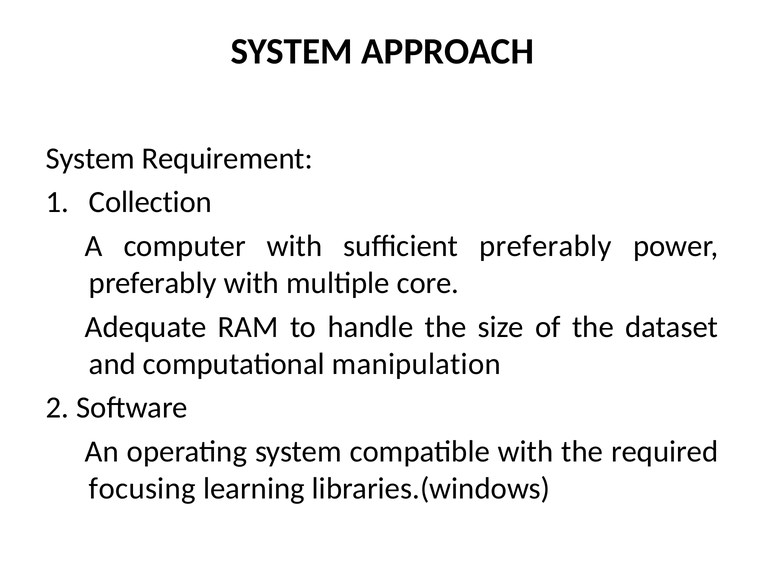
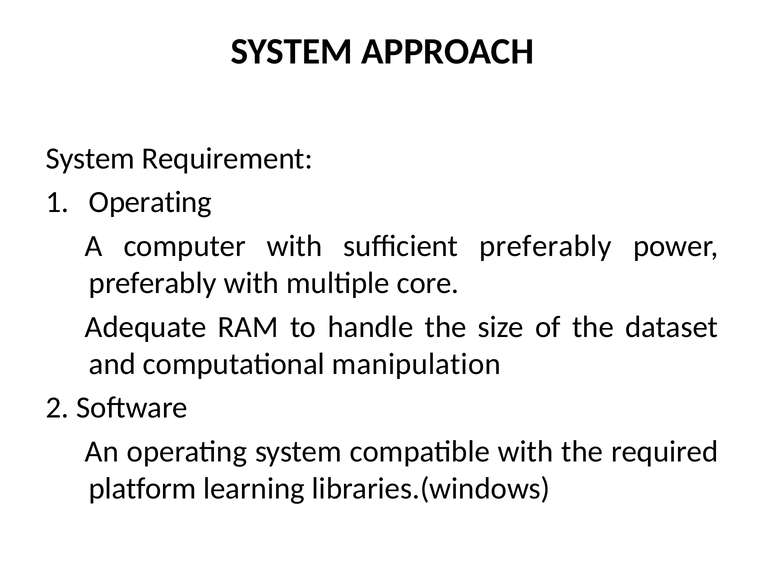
Collection: Collection -> Operating (150, 202)
focusing: focusing -> platform (143, 488)
